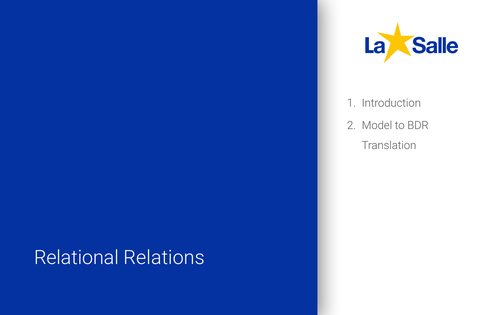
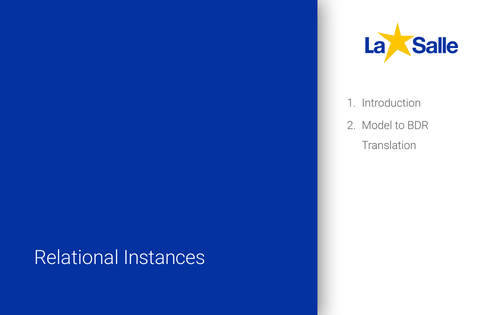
Relations: Relations -> Instances (164, 258)
